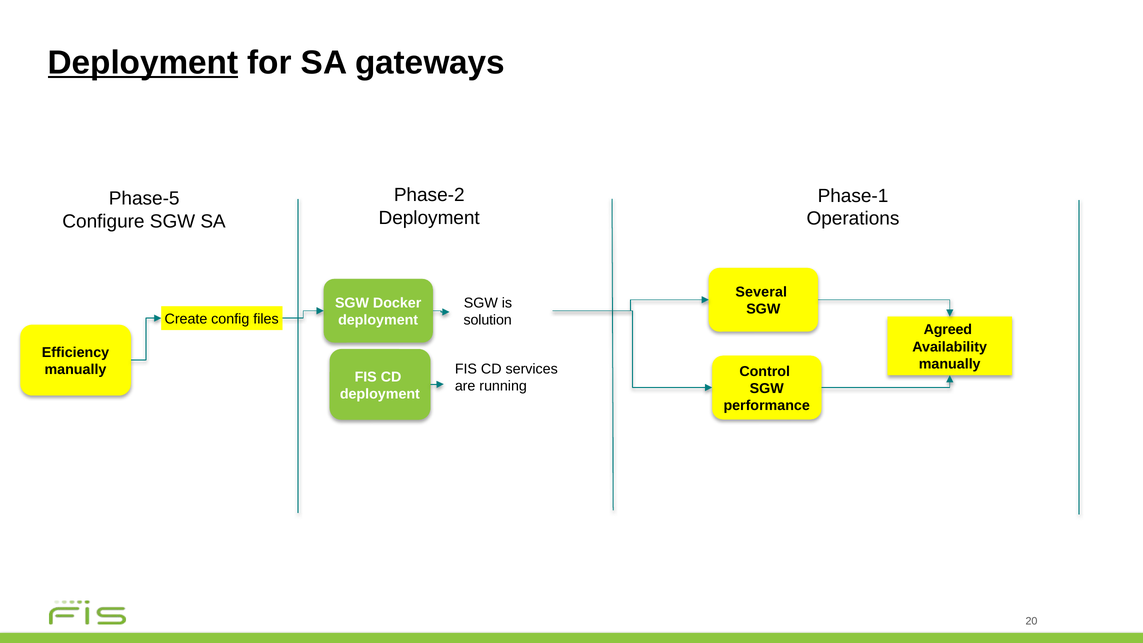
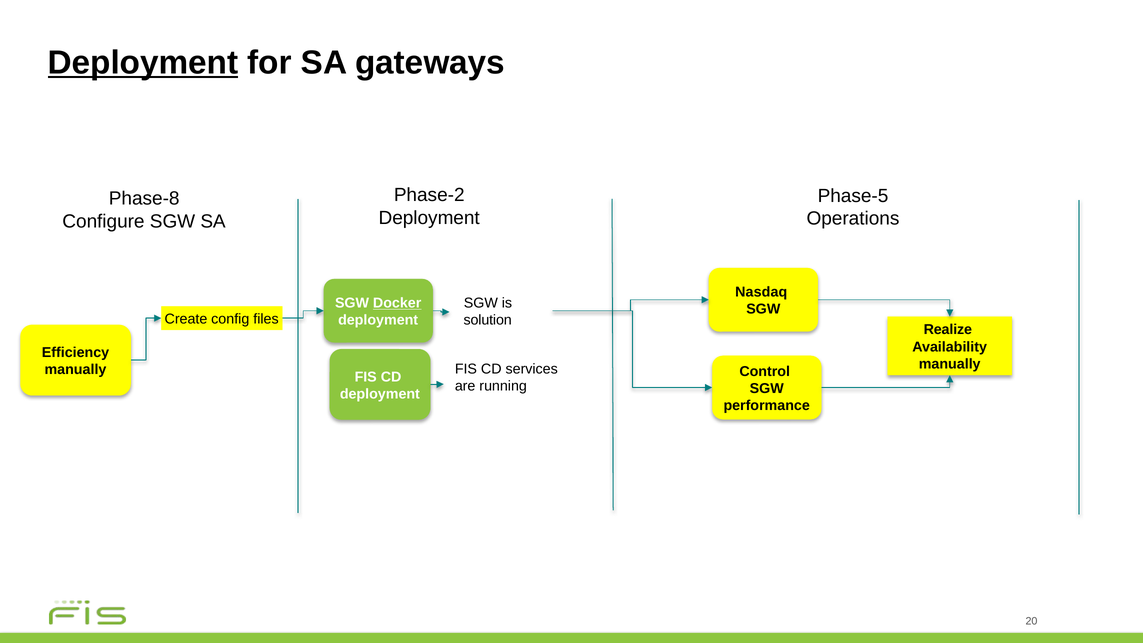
Phase-1: Phase-1 -> Phase-5 (853, 196)
Phase-5: Phase-5 -> Phase-8 (144, 198)
Several: Several -> Nasdaq (761, 292)
Docker underline: none -> present (397, 303)
Agreed: Agreed -> Realize (948, 330)
